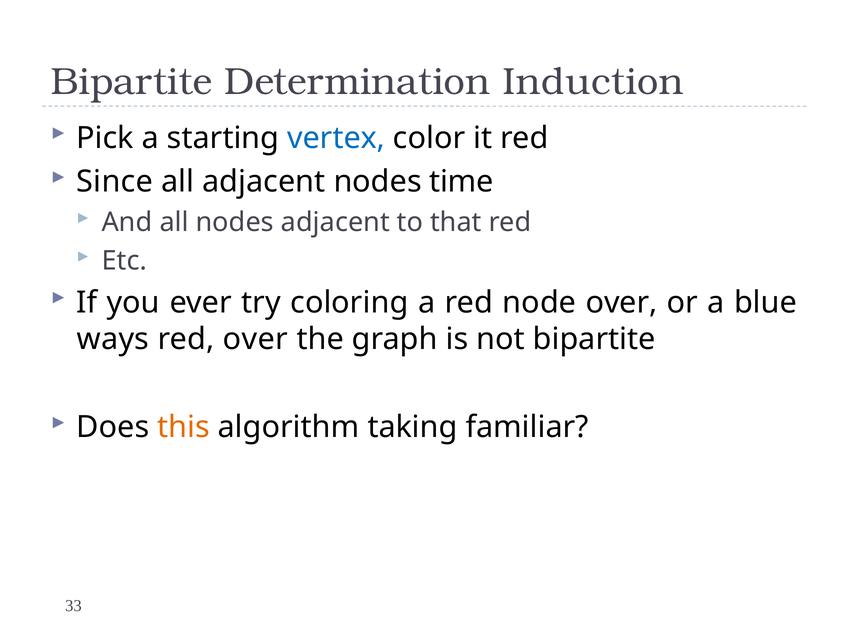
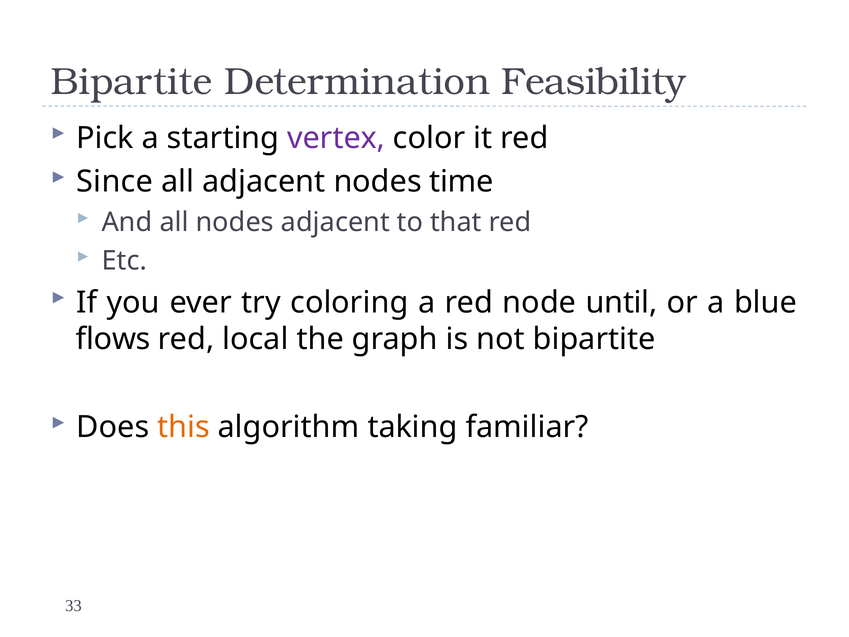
Induction: Induction -> Feasibility (594, 82)
vertex colour: blue -> purple (336, 138)
node over: over -> until (622, 302)
ways: ways -> flows (113, 339)
red over: over -> local (255, 339)
